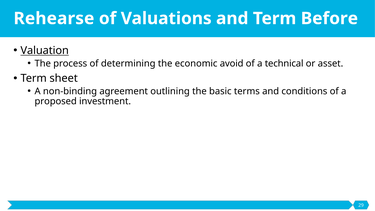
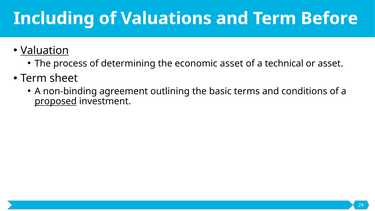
Rehearse: Rehearse -> Including (54, 18)
economic avoid: avoid -> asset (232, 63)
proposed underline: none -> present (56, 101)
